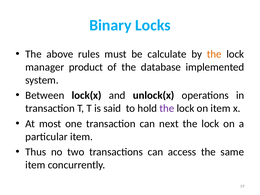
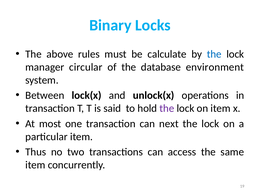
the colour: orange -> blue (214, 54)
product: product -> circular (86, 67)
implemented: implemented -> environment (215, 67)
